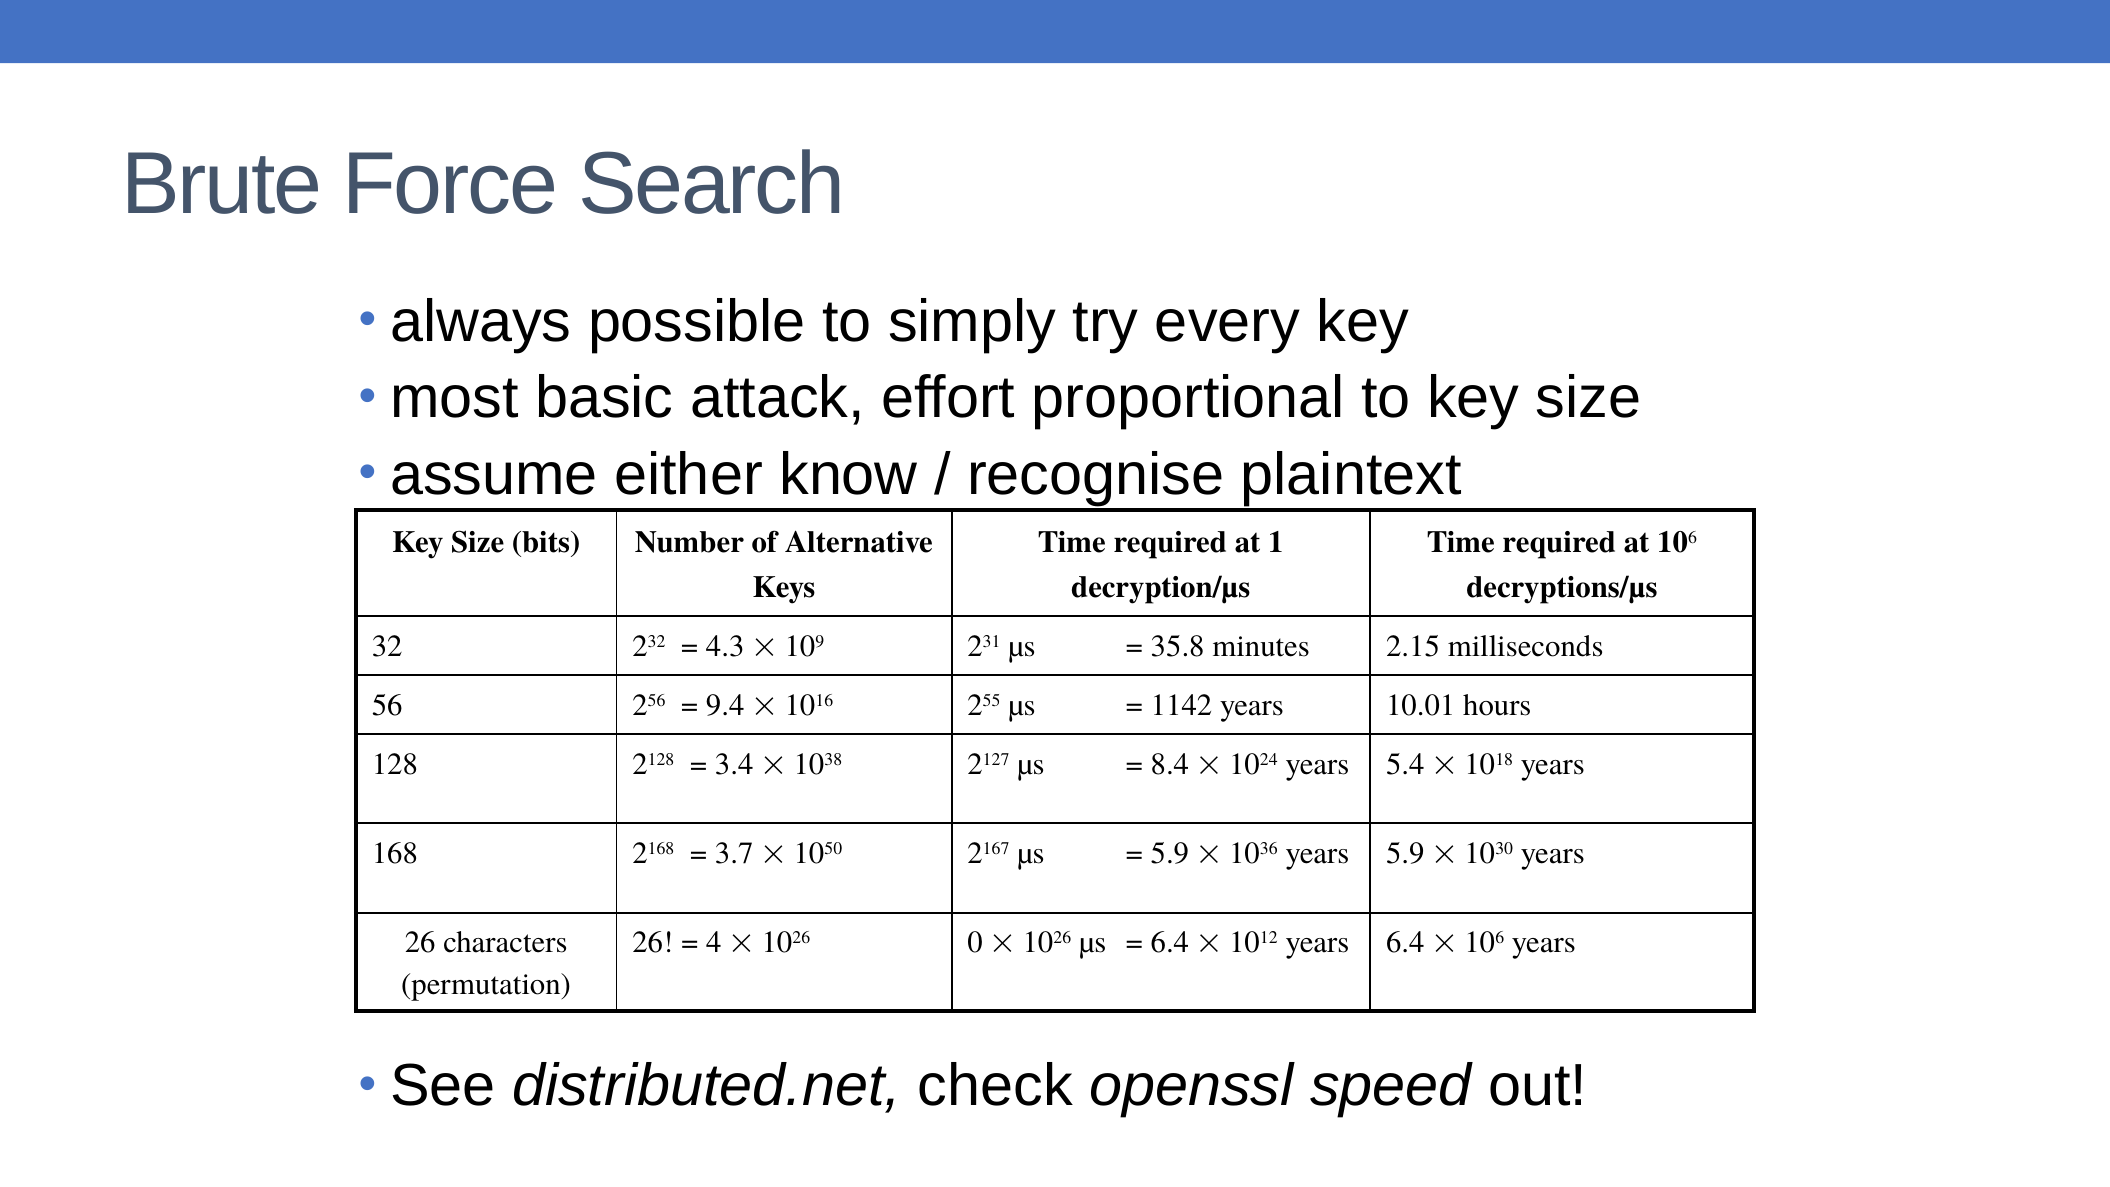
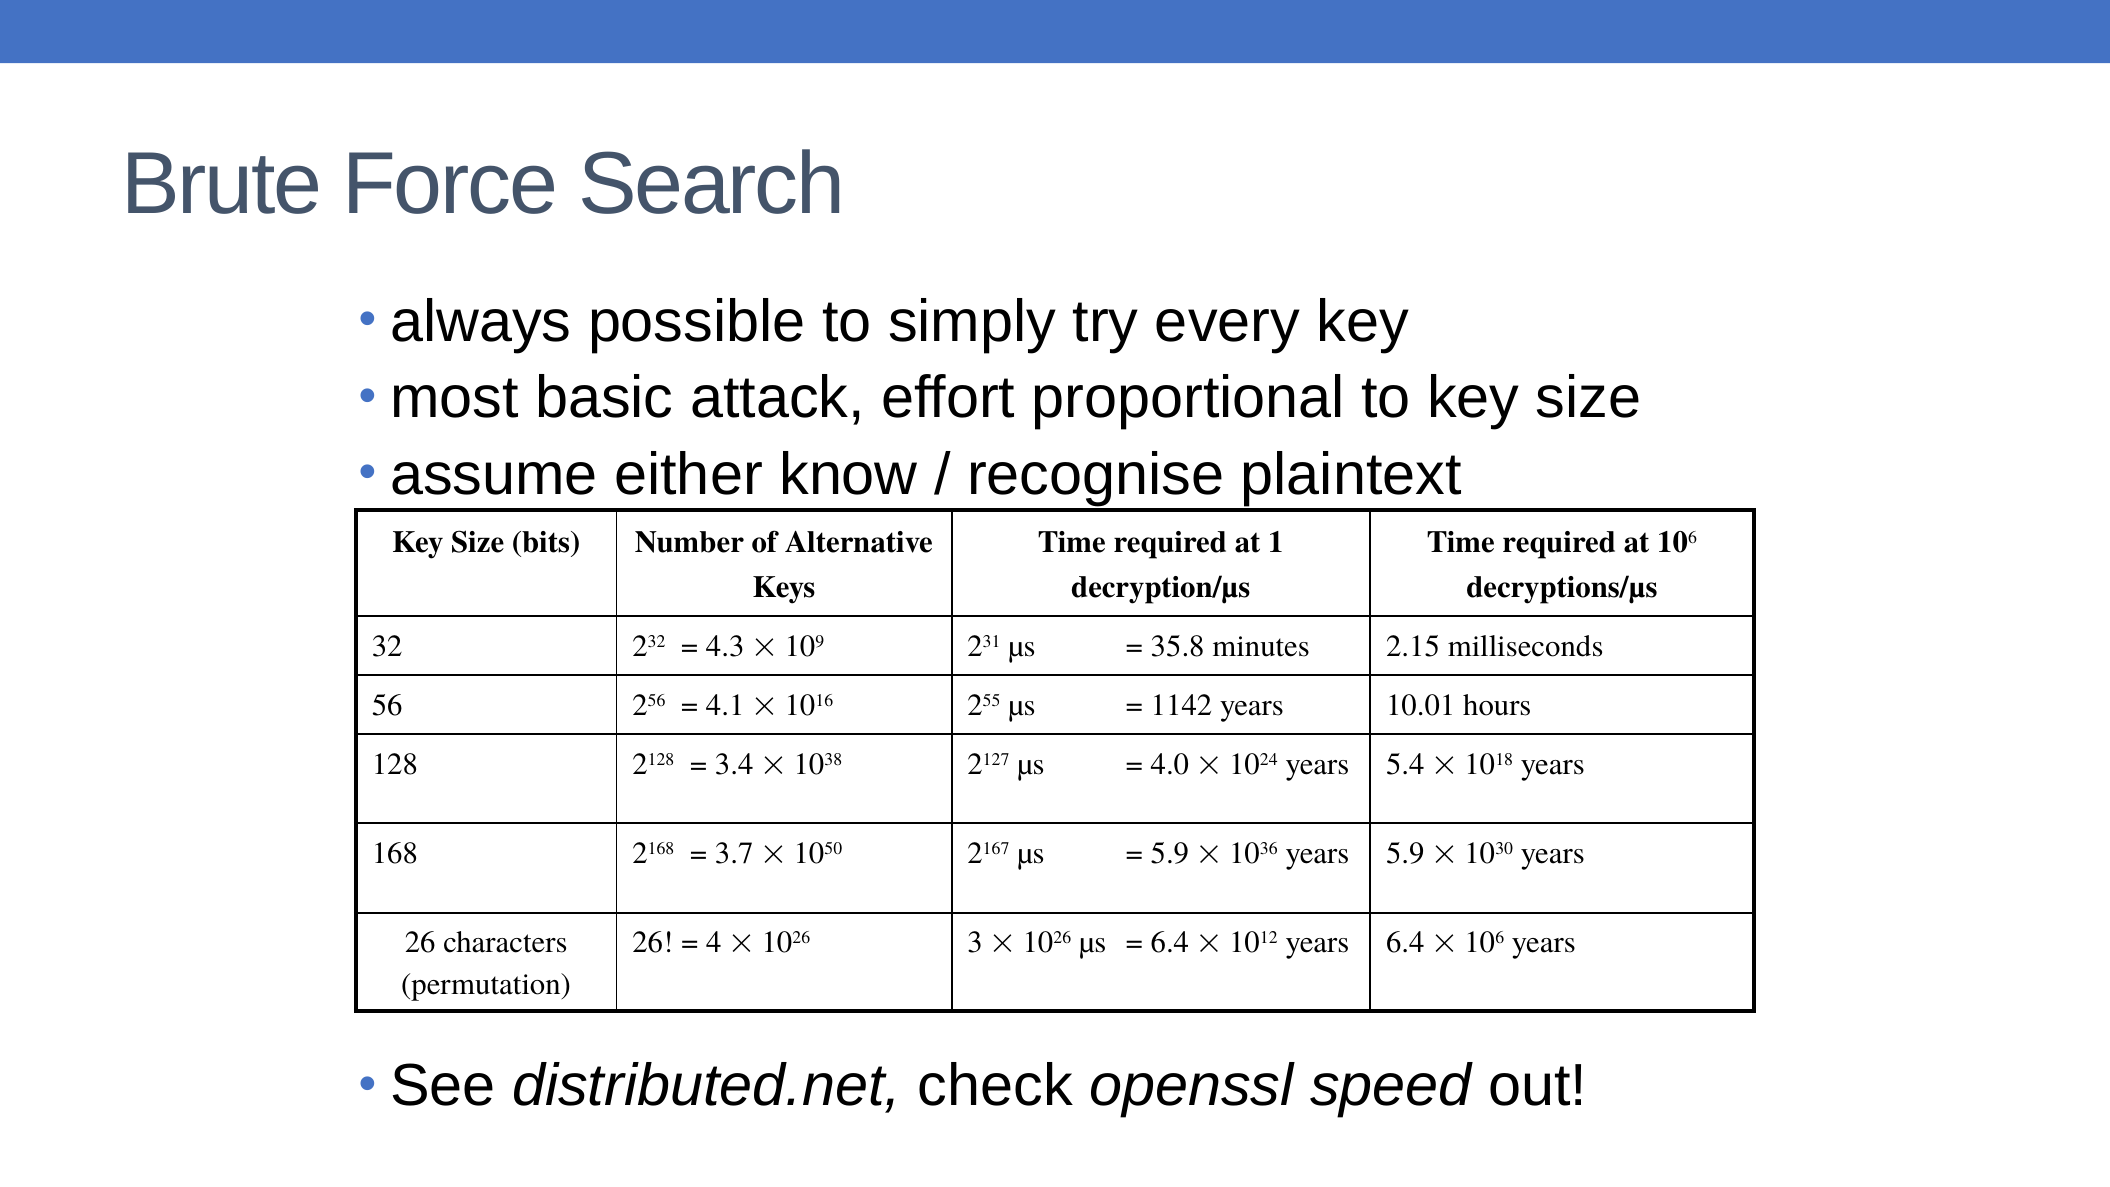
9.4: 9.4 -> 4.1 (725, 705)
8.4: 8.4 -> 4.0 (1170, 764)
0: 0 -> 3 (975, 943)
